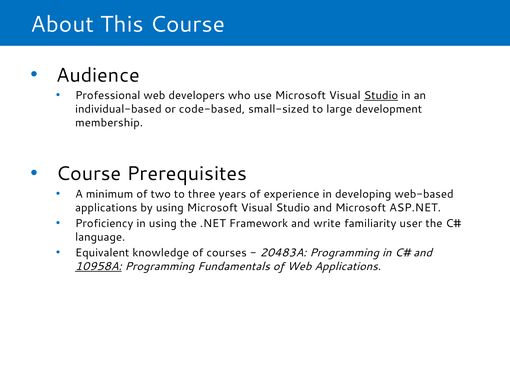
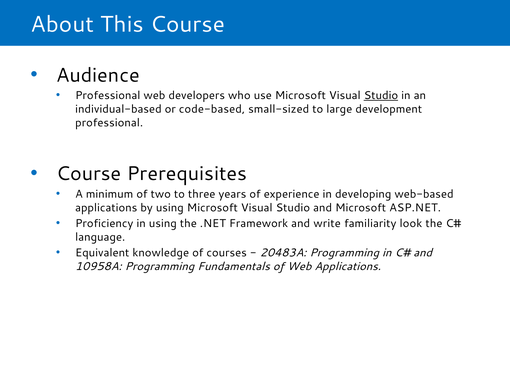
membership: membership -> professional (109, 123)
user: user -> look (411, 224)
10958A underline: present -> none (98, 267)
